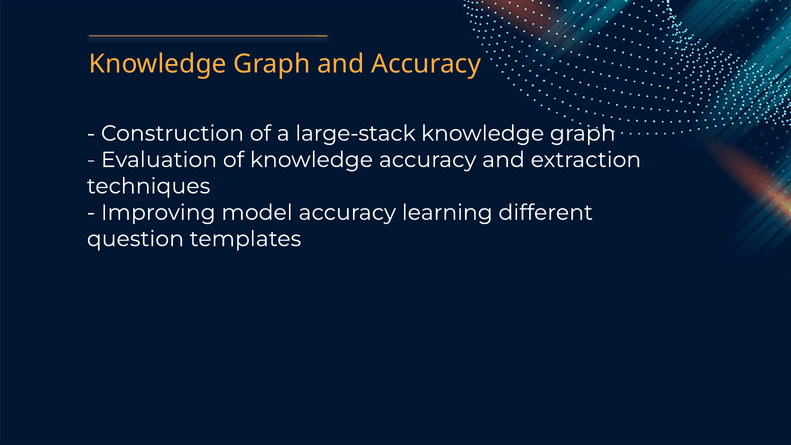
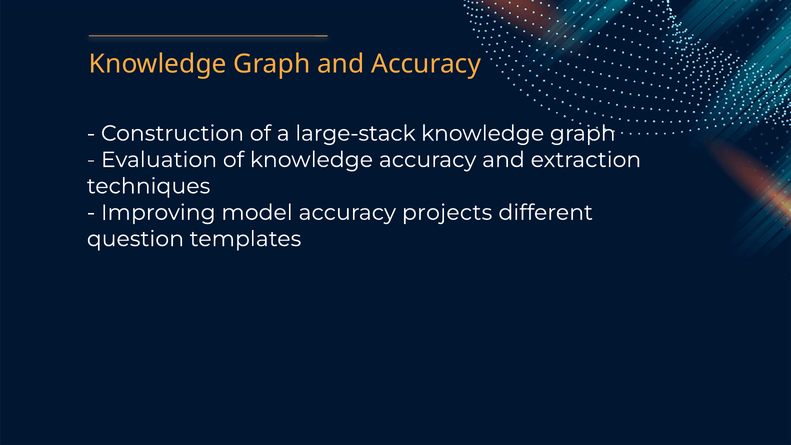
learning: learning -> projects (447, 213)
